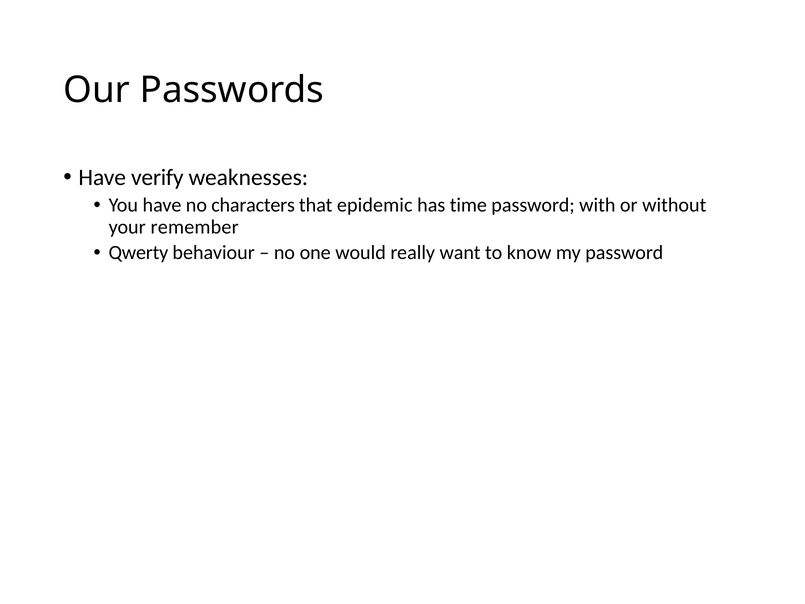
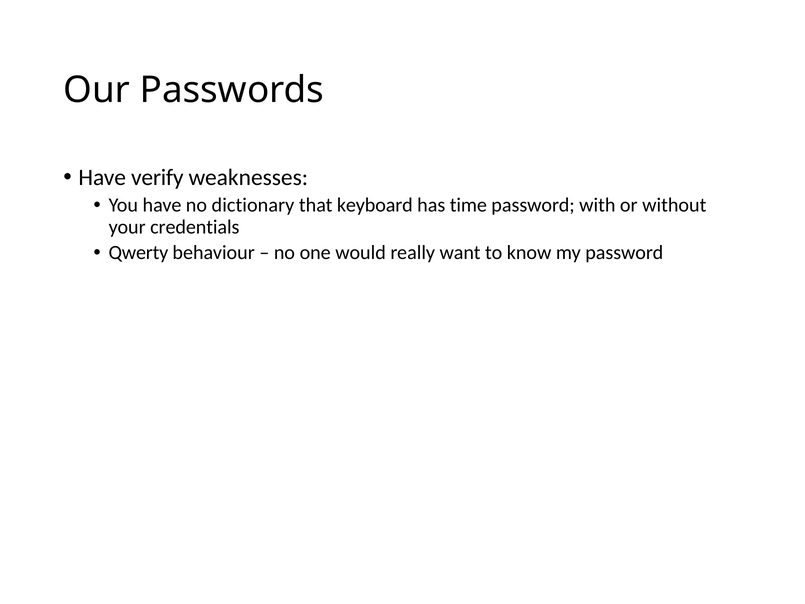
characters: characters -> dictionary (253, 205)
epidemic: epidemic -> keyboard (375, 205)
remember: remember -> credentials (195, 227)
